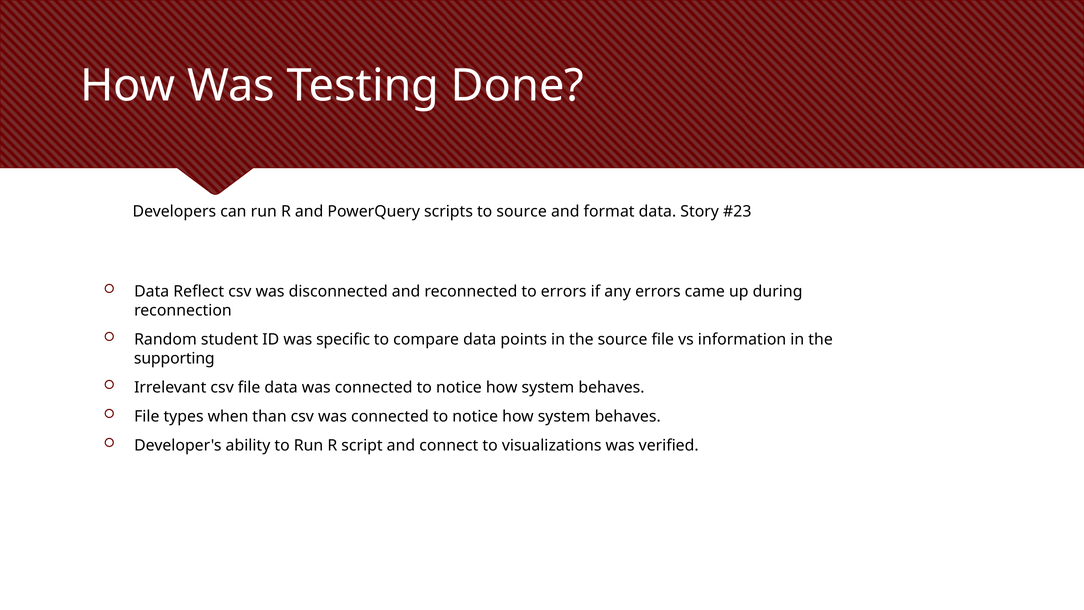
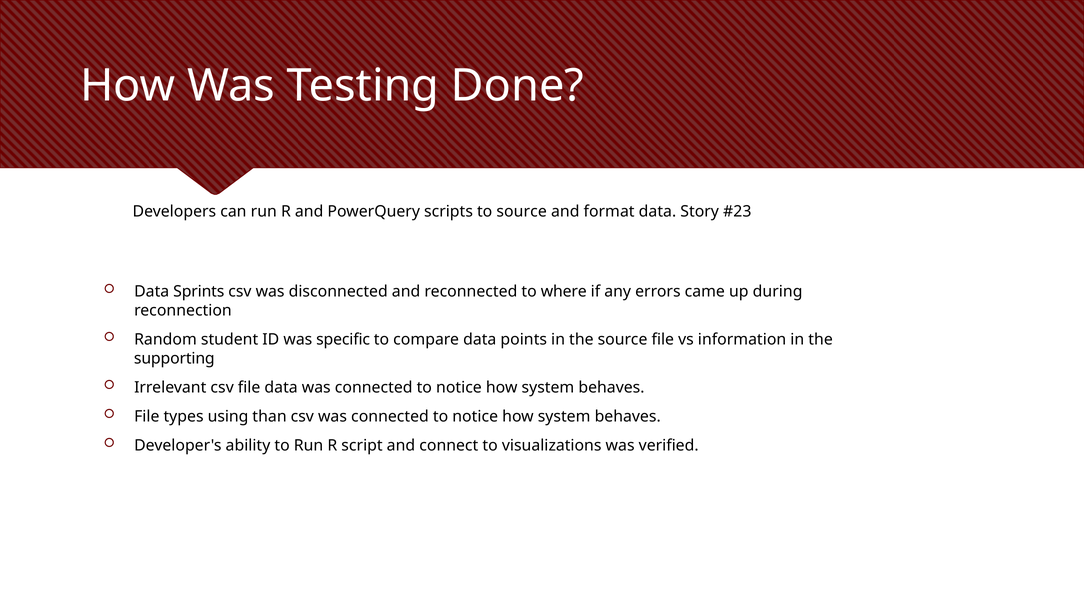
Reflect: Reflect -> Sprints (199, 292)
to errors: errors -> where (564, 292)
when: when -> using (228, 416)
